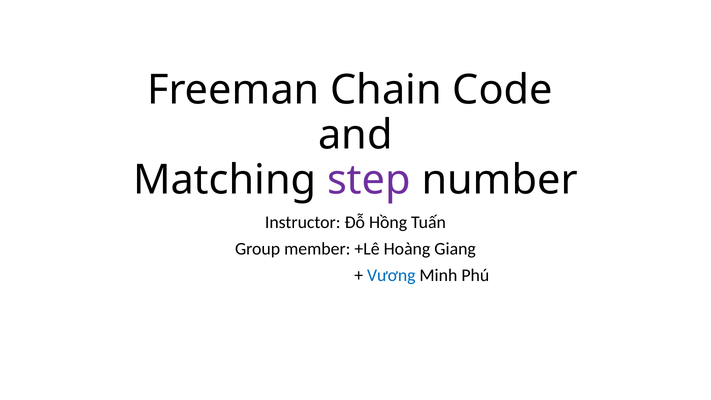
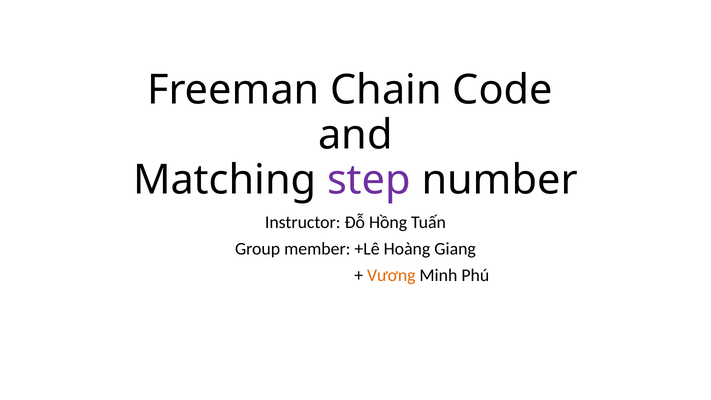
Vương colour: blue -> orange (391, 275)
